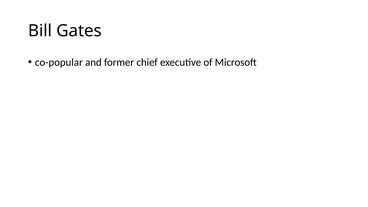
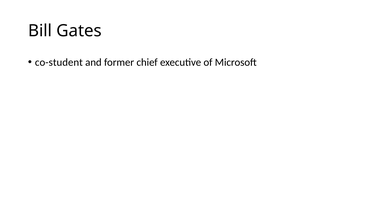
co-popular: co-popular -> co-student (59, 62)
